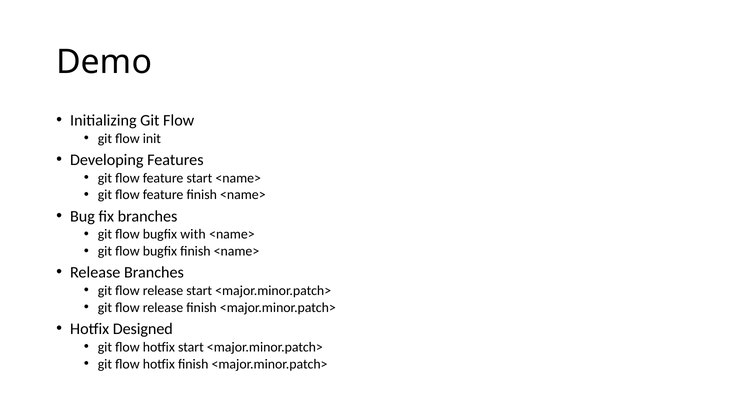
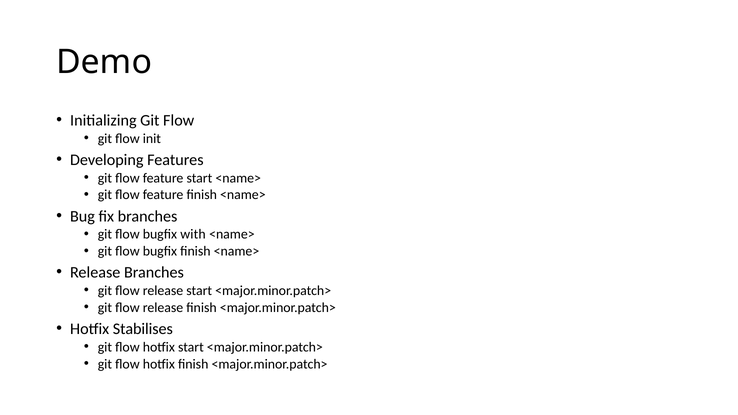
Designed: Designed -> Stabilises (143, 329)
